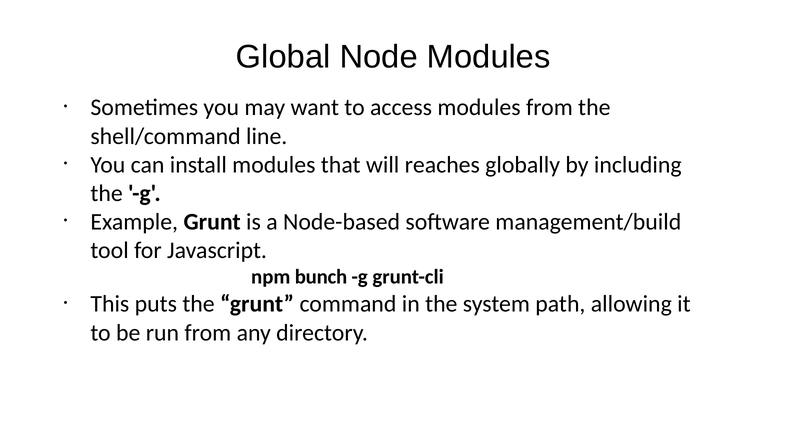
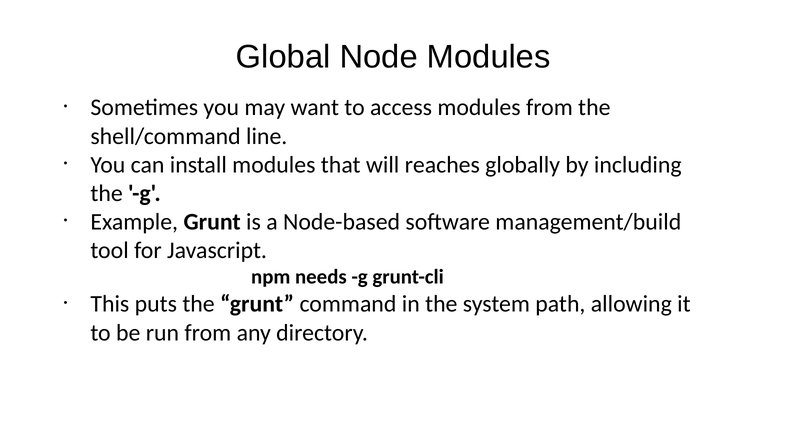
bunch: bunch -> needs (321, 277)
